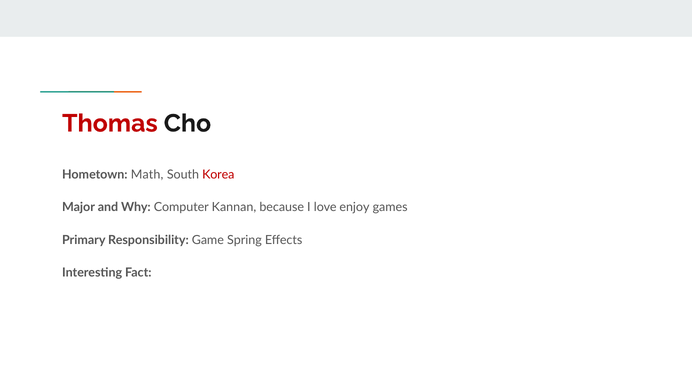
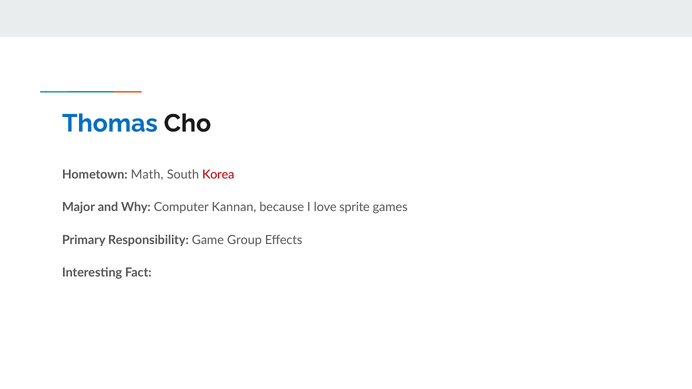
Thomas colour: red -> blue (110, 123)
enjoy: enjoy -> sprite (355, 207)
Spring: Spring -> Group (244, 240)
